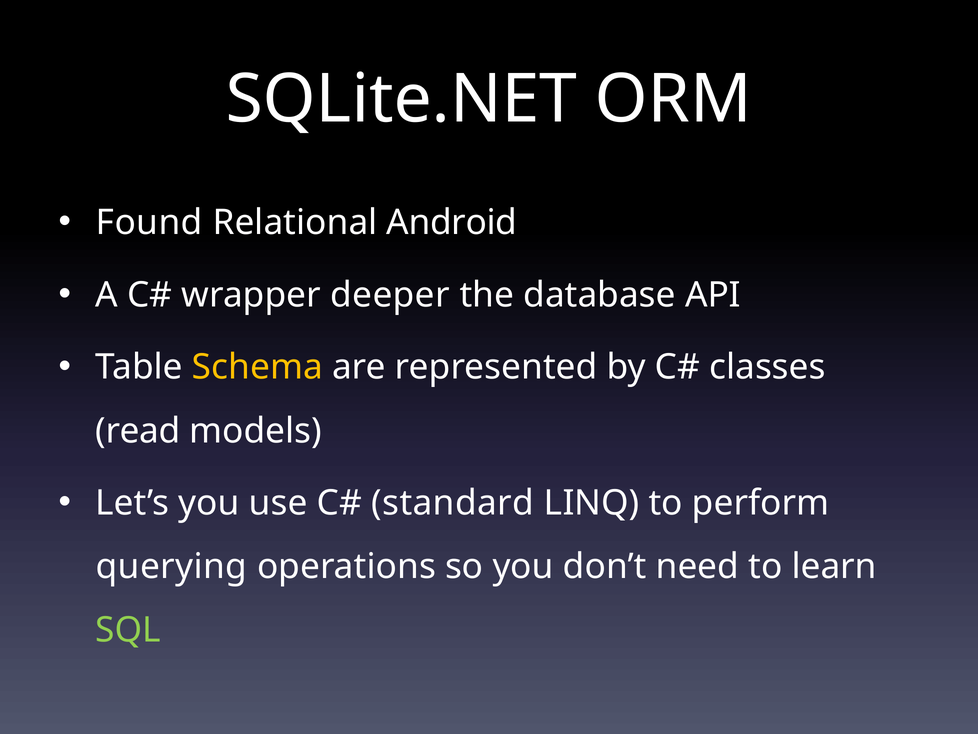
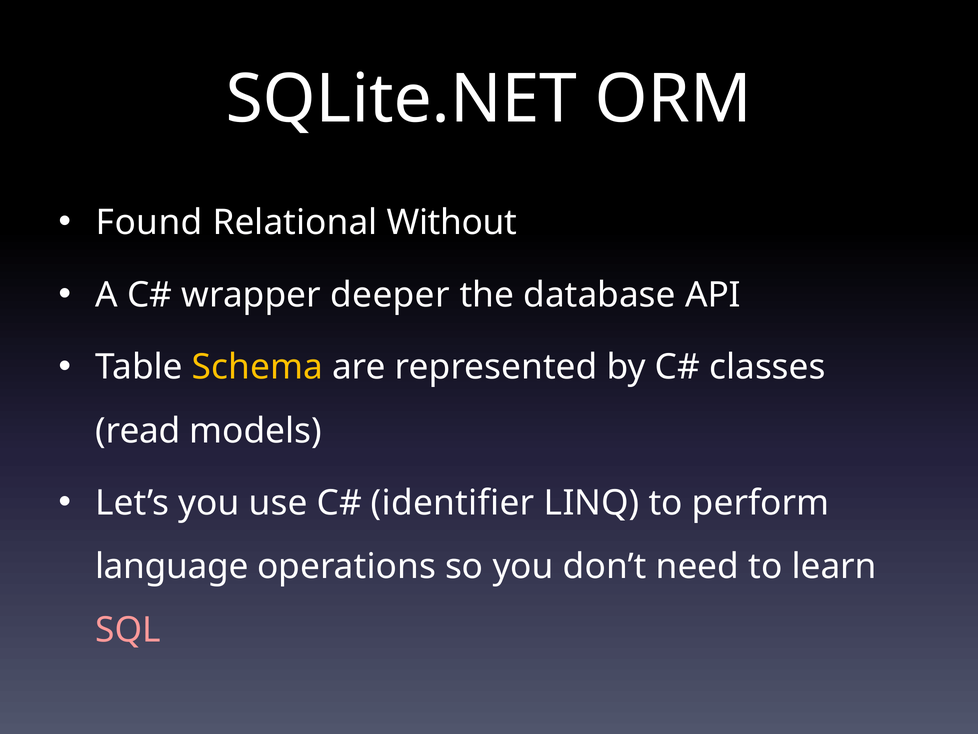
Android: Android -> Without (452, 223)
standard: standard -> identifier (453, 503)
querying: querying -> language (172, 566)
SQL colour: light green -> pink (128, 630)
